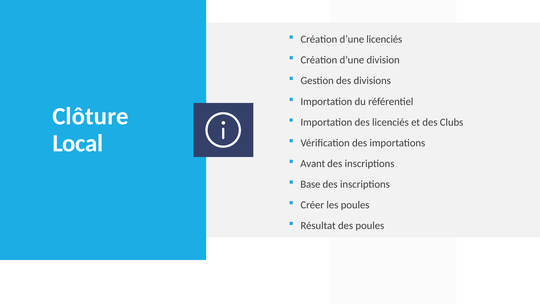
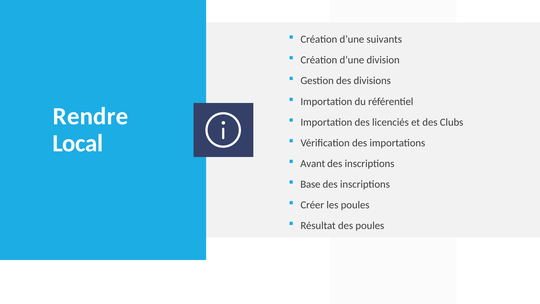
d’une licenciés: licenciés -> suivants (384, 39)
Clôture: Clôture -> Rendre (91, 116)
